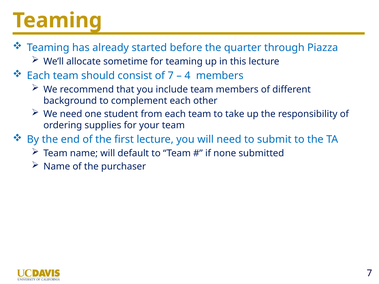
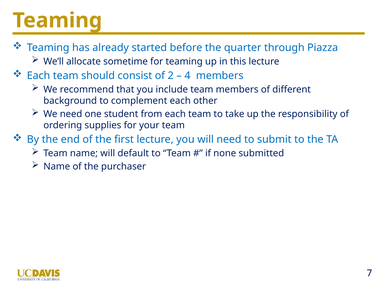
of 7: 7 -> 2 (171, 76)
